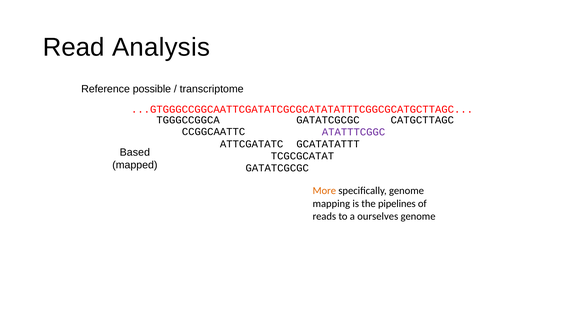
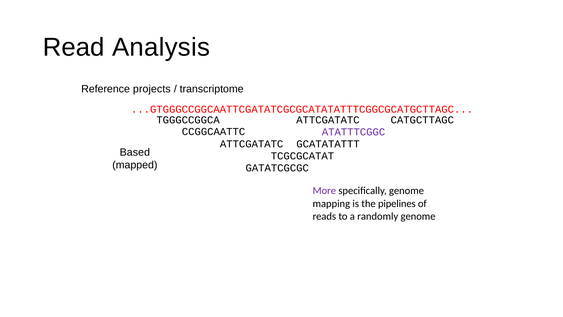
possible: possible -> projects (152, 89)
TGGGCCGGCA GATATCGCGC: GATATCGCGC -> ATTCGATATC (328, 120)
More colour: orange -> purple (324, 191)
ourselves: ourselves -> randomly (378, 216)
